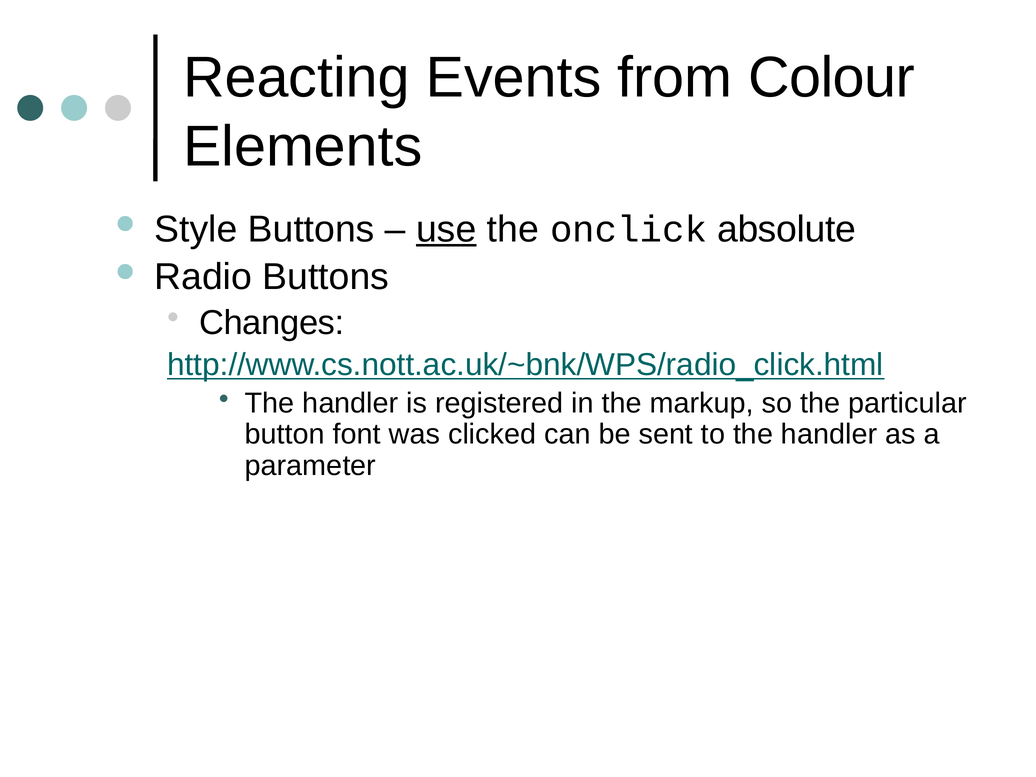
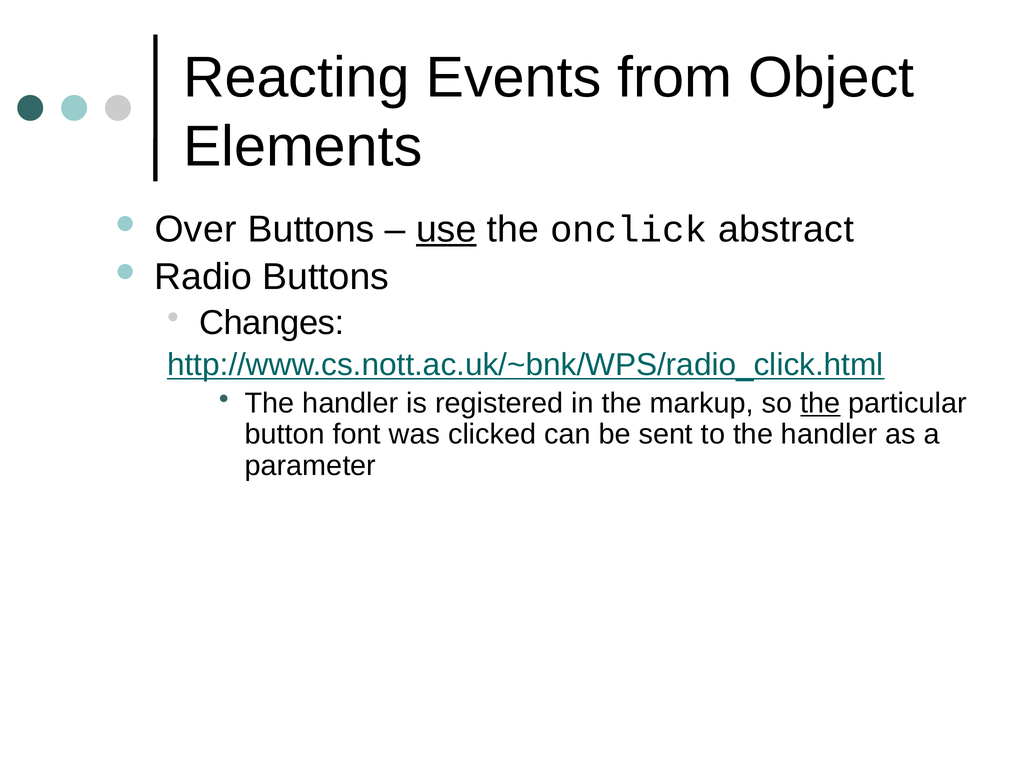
Colour: Colour -> Object (831, 78)
Style: Style -> Over (196, 229)
absolute: absolute -> abstract (786, 229)
the underline: none -> present (820, 403)
